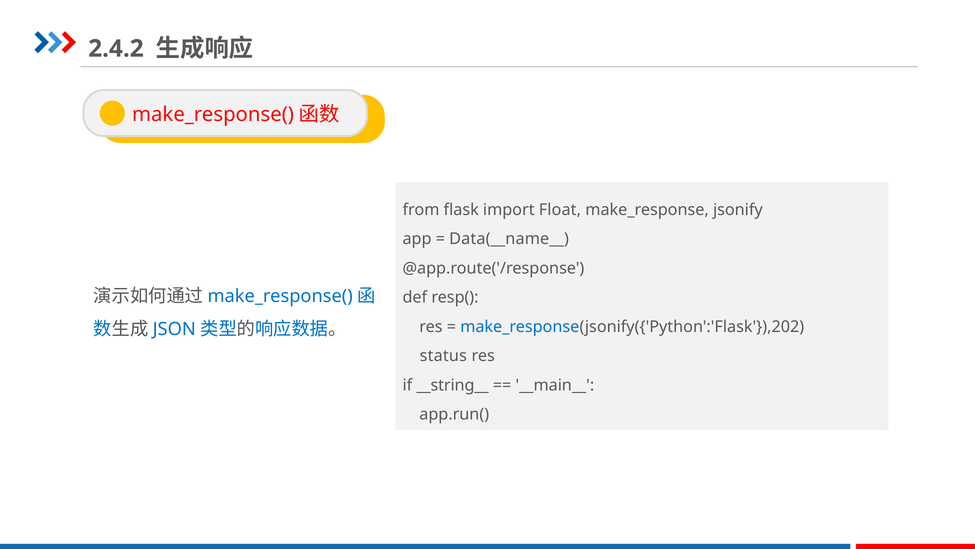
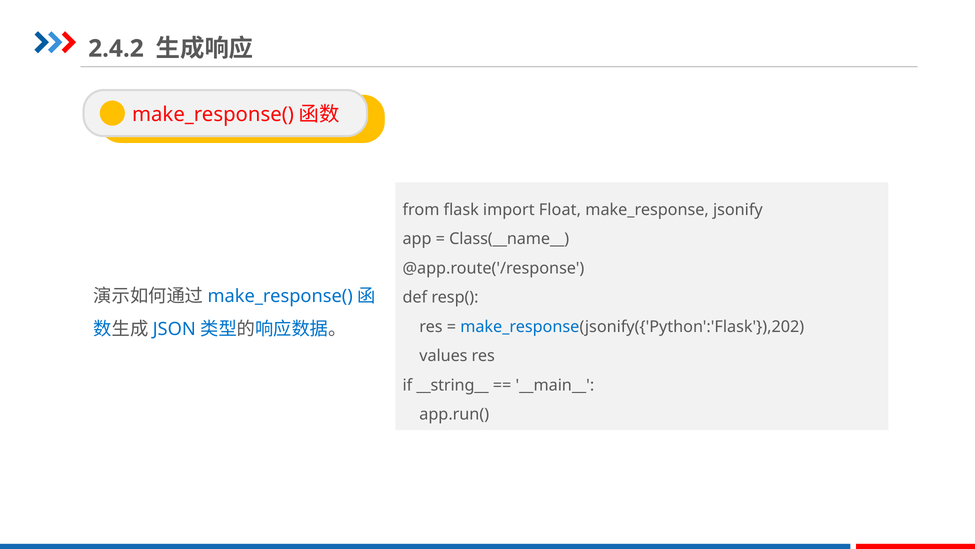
Data(__name__: Data(__name__ -> Class(__name__ (509, 239)
status: status -> values (443, 356)
